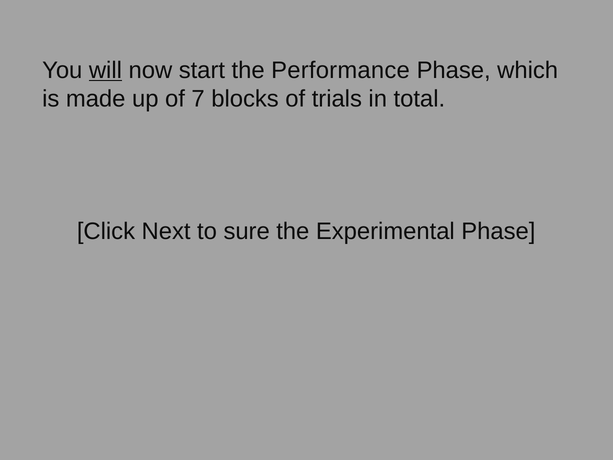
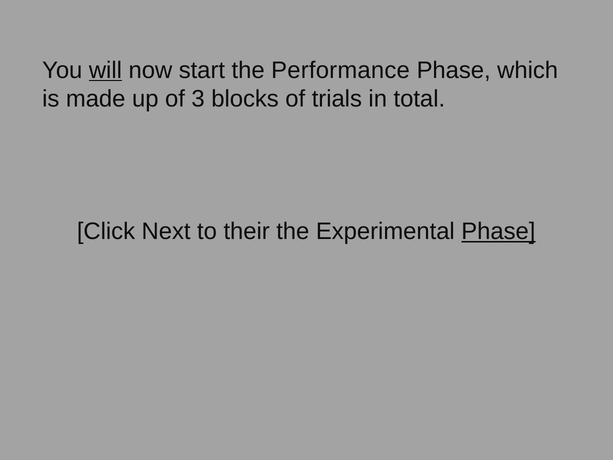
7: 7 -> 3 (198, 99)
sure: sure -> their (247, 231)
Phase underline: none -> present (498, 231)
